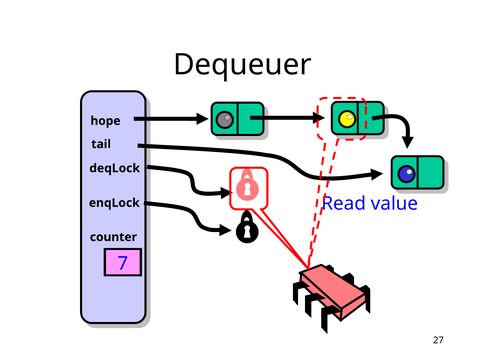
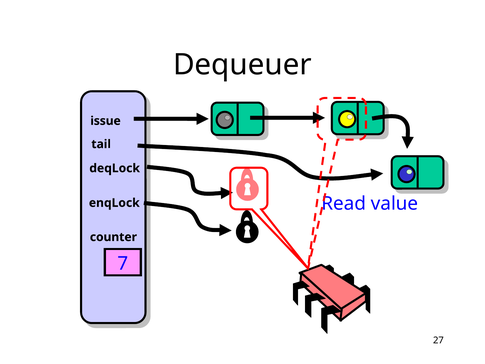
hope: hope -> issue (106, 121)
